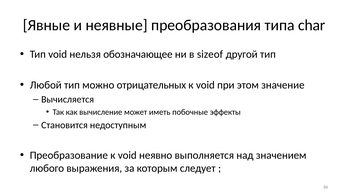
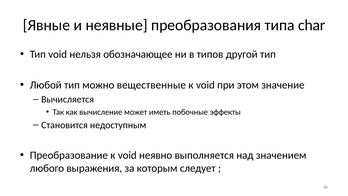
sizeof: sizeof -> типов (210, 54)
отрицательных: отрицательных -> вещественные (151, 85)
